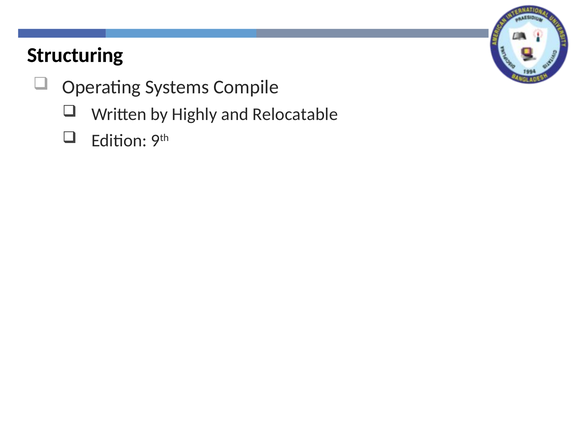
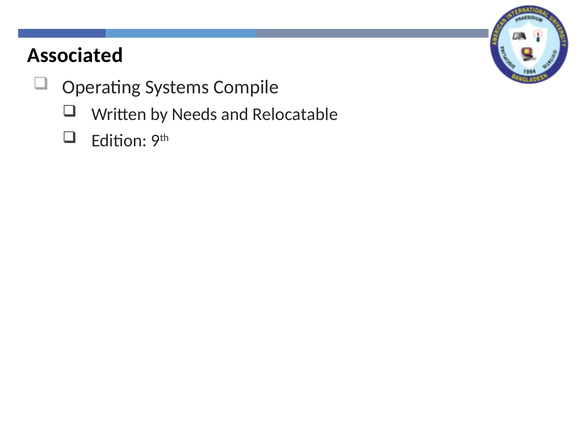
Structuring: Structuring -> Associated (75, 55)
Highly: Highly -> Needs (195, 114)
